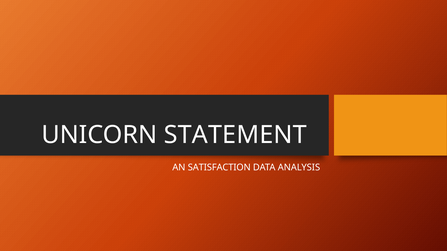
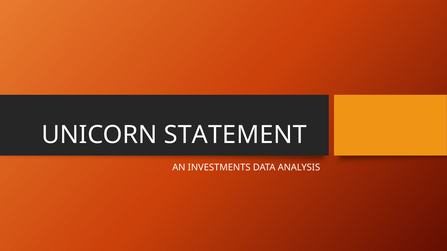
SATISFACTION: SATISFACTION -> INVESTMENTS (219, 168)
